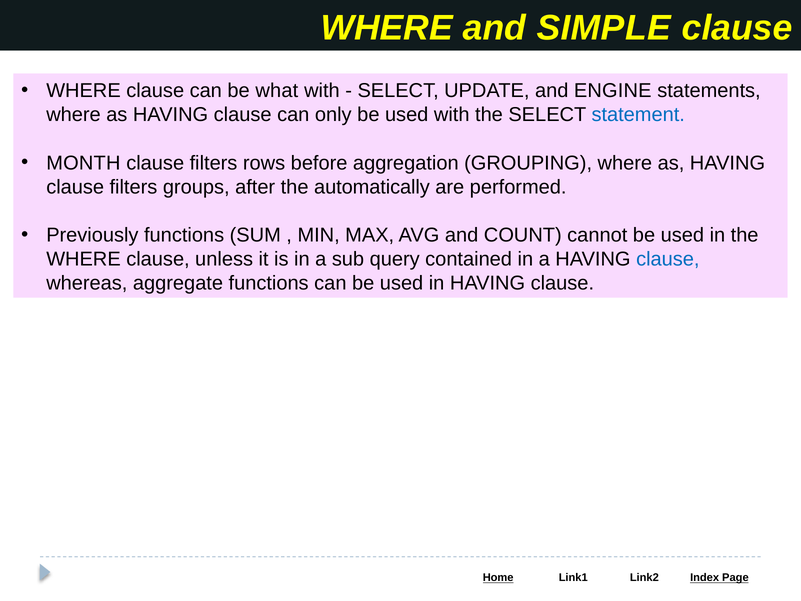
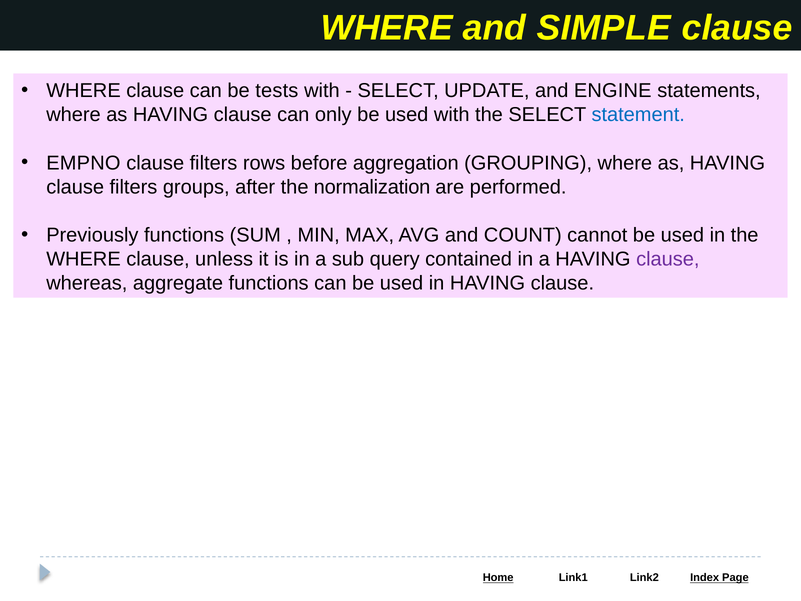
what: what -> tests (277, 91)
MONTH: MONTH -> EMPNO (83, 163)
automatically: automatically -> normalization (372, 187)
clause colour: blue -> purple (668, 259)
